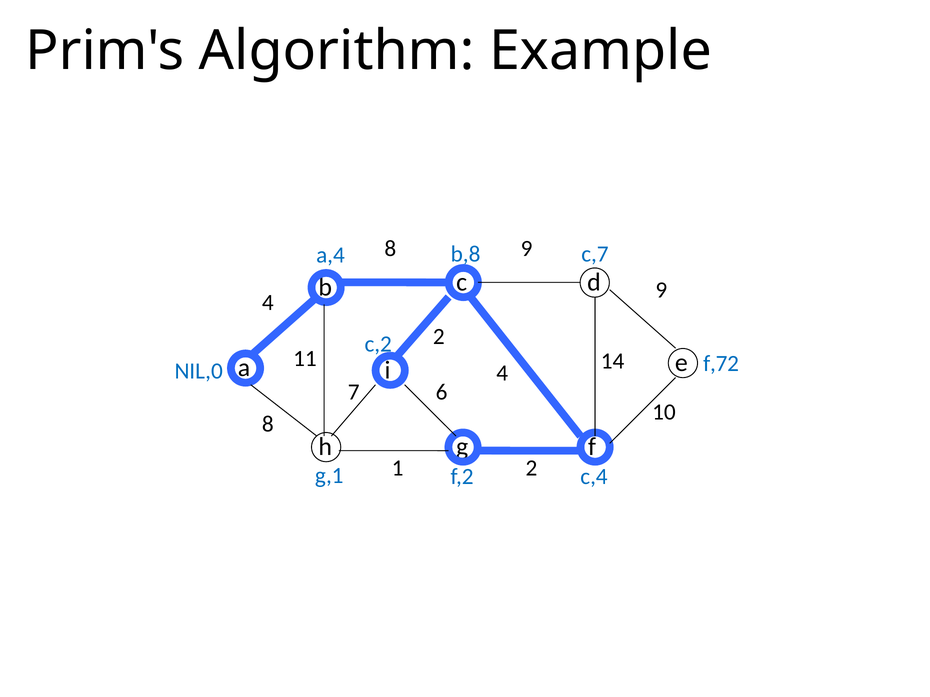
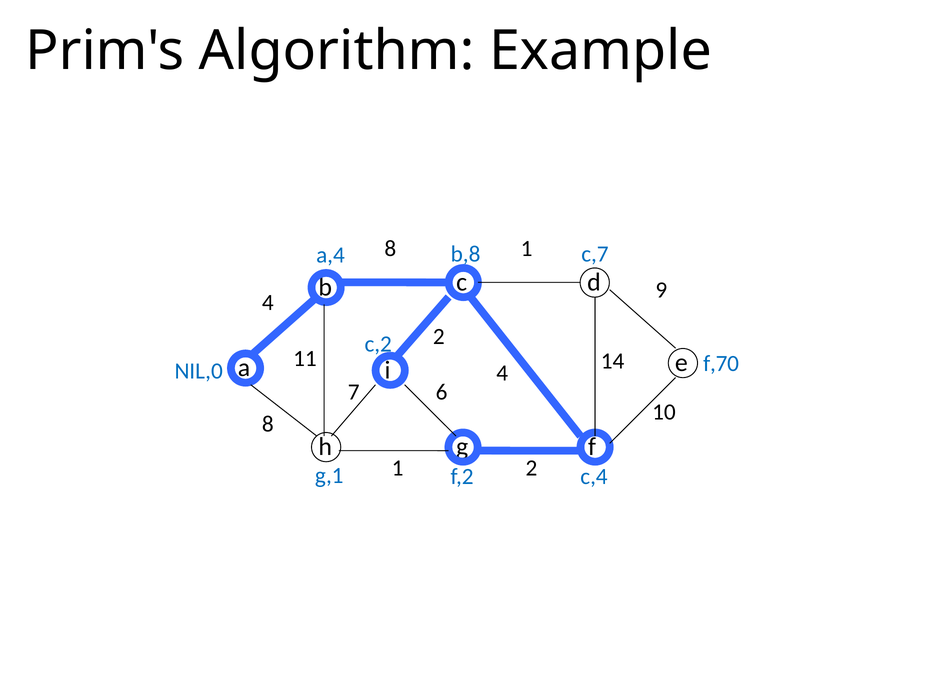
8 9: 9 -> 1 (527, 249)
f,72: f,72 -> f,70 (721, 364)
